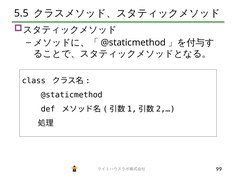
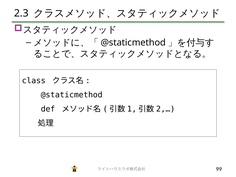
5.5: 5.5 -> 2.3 (21, 13)
